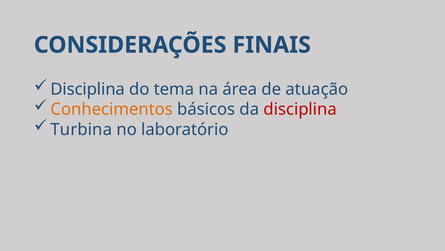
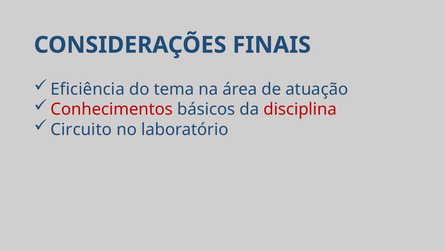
Disciplina: Disciplina -> Eficiência (88, 89)
Conhecimentos colour: orange -> red (112, 109)
Turbina: Turbina -> Circuito (81, 129)
